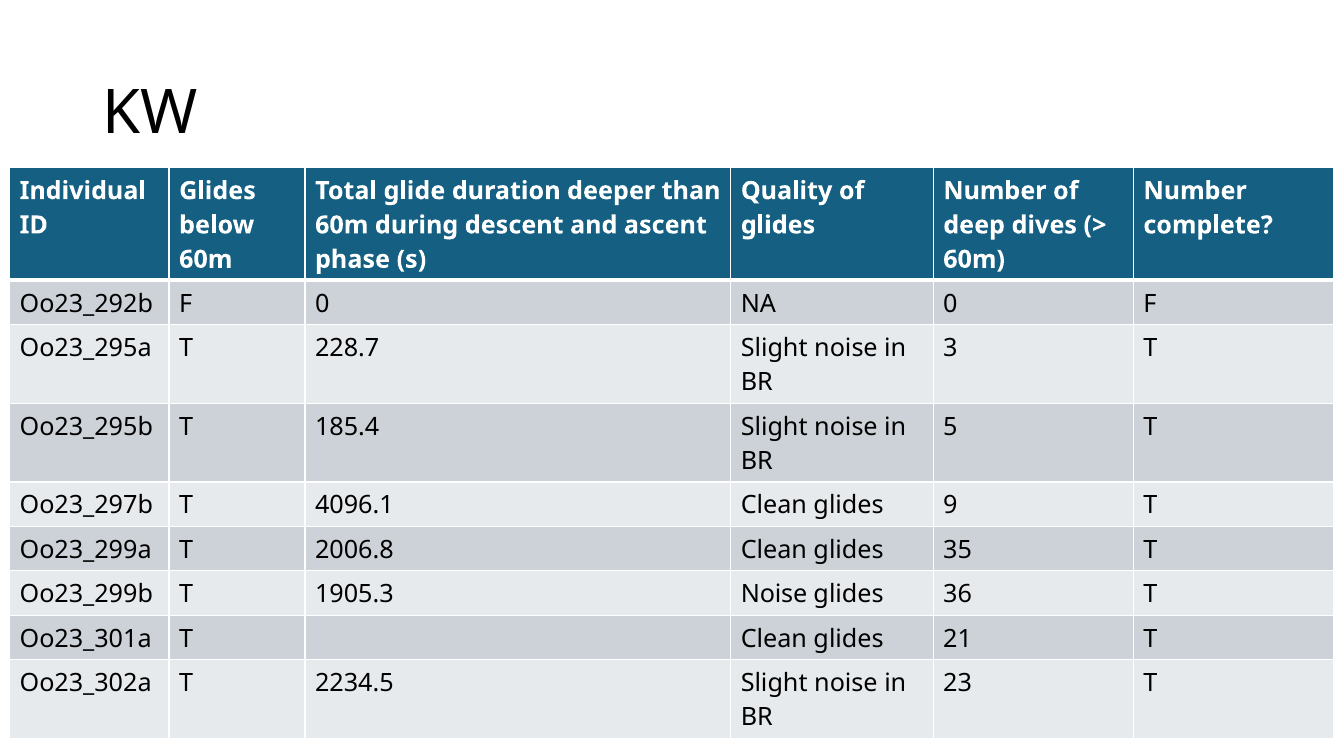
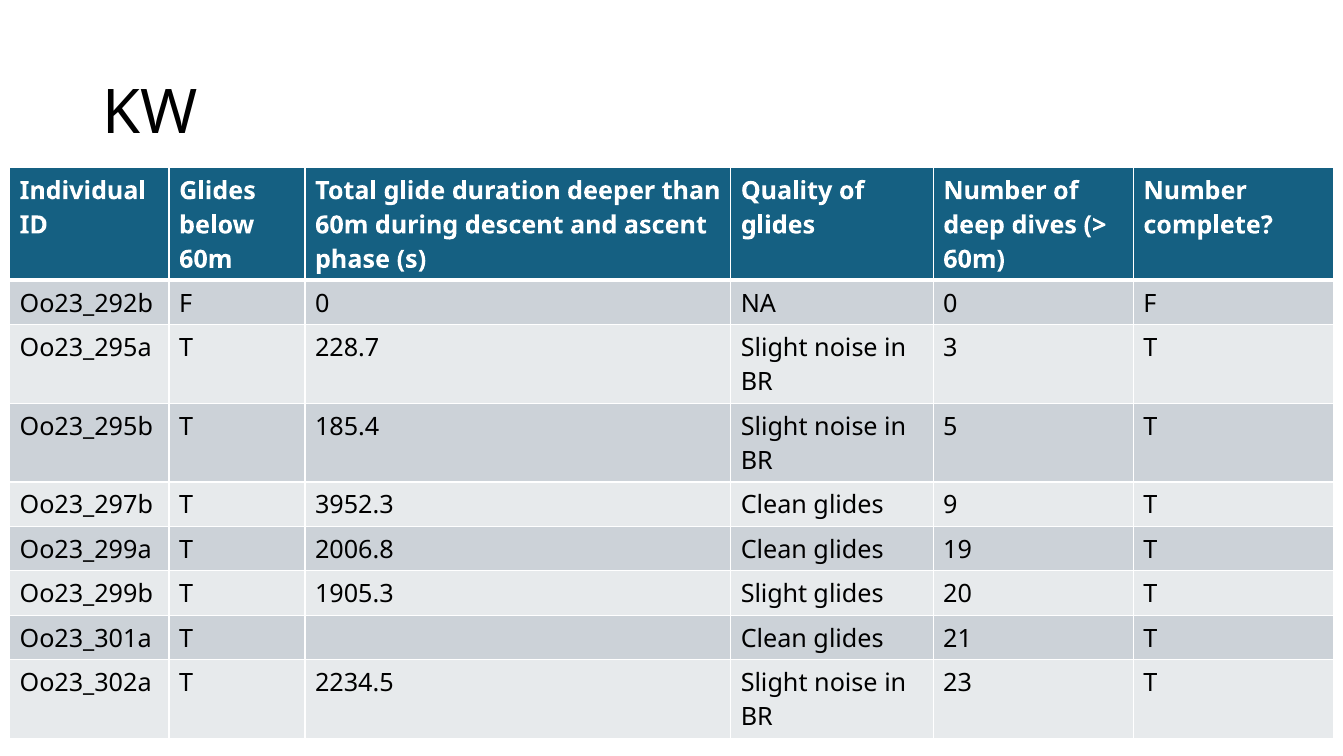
4096.1: 4096.1 -> 3952.3 (354, 505)
35: 35 -> 19 (958, 550)
1905.3 Noise: Noise -> Slight (774, 594)
36: 36 -> 20 (958, 594)
